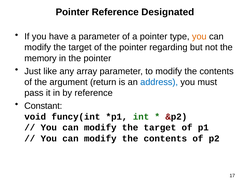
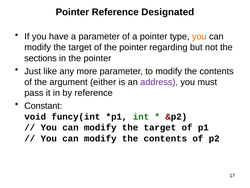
memory: memory -> sections (40, 58)
array: array -> more (87, 71)
return: return -> either (103, 82)
address colour: blue -> purple (159, 82)
